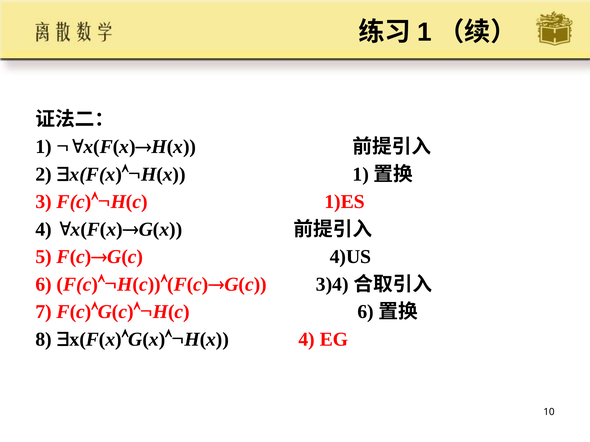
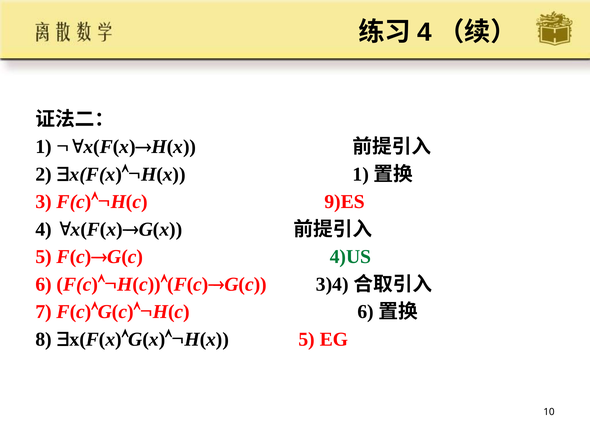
1: 1 -> 4 (424, 32)
1)ES: 1)ES -> 9)ES (345, 202)
4)US colour: black -> green (350, 257)
4: 4 -> 5 (307, 340)
